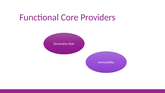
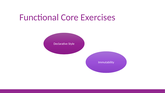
Providers: Providers -> Exercises (98, 17)
